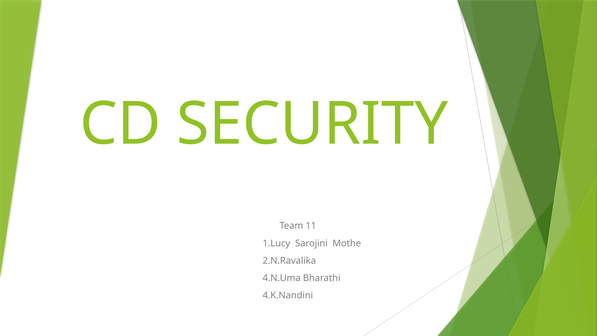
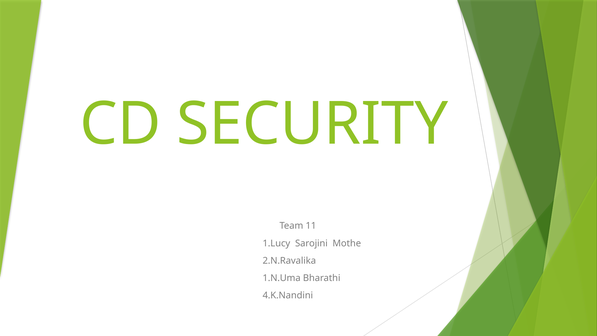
4.N.Uma: 4.N.Uma -> 1.N.Uma (282, 278)
